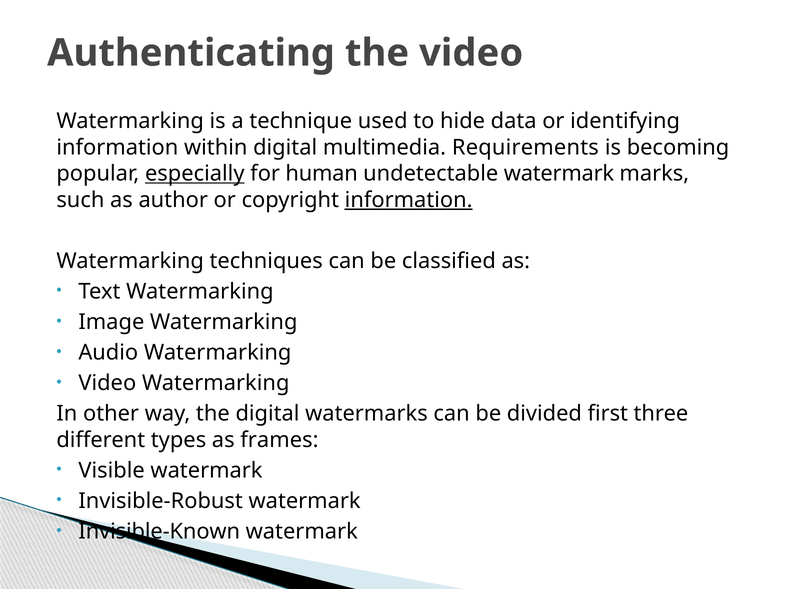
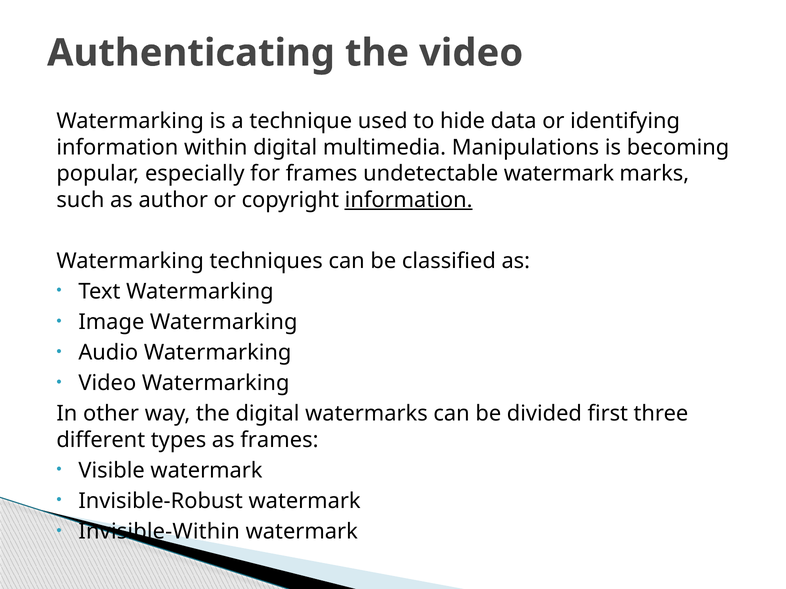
Requirements: Requirements -> Manipulations (525, 148)
especially underline: present -> none (195, 174)
for human: human -> frames (322, 174)
Invisible-Known: Invisible-Known -> Invisible-Within (159, 532)
